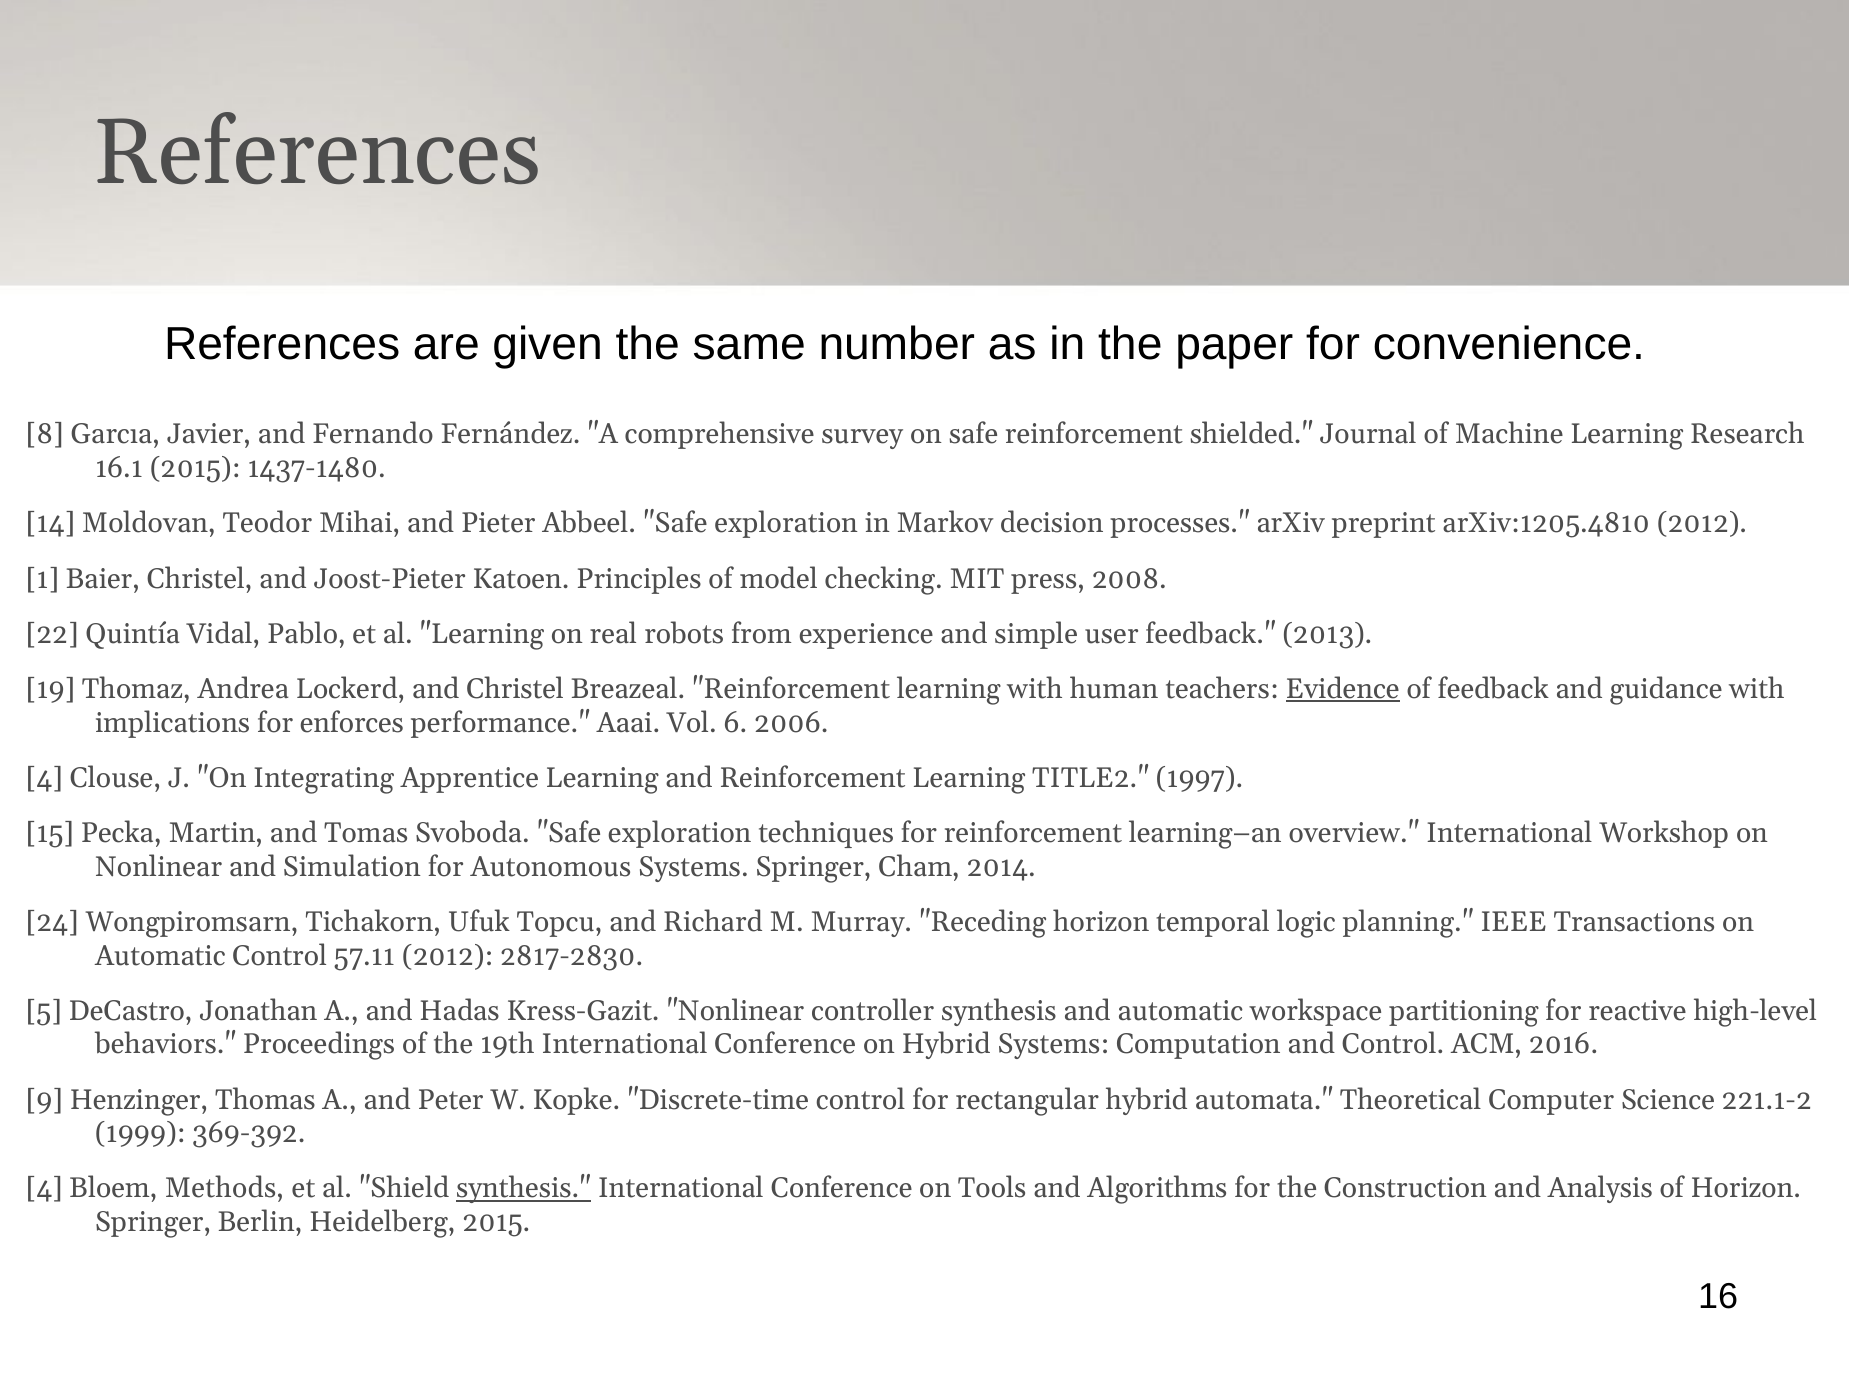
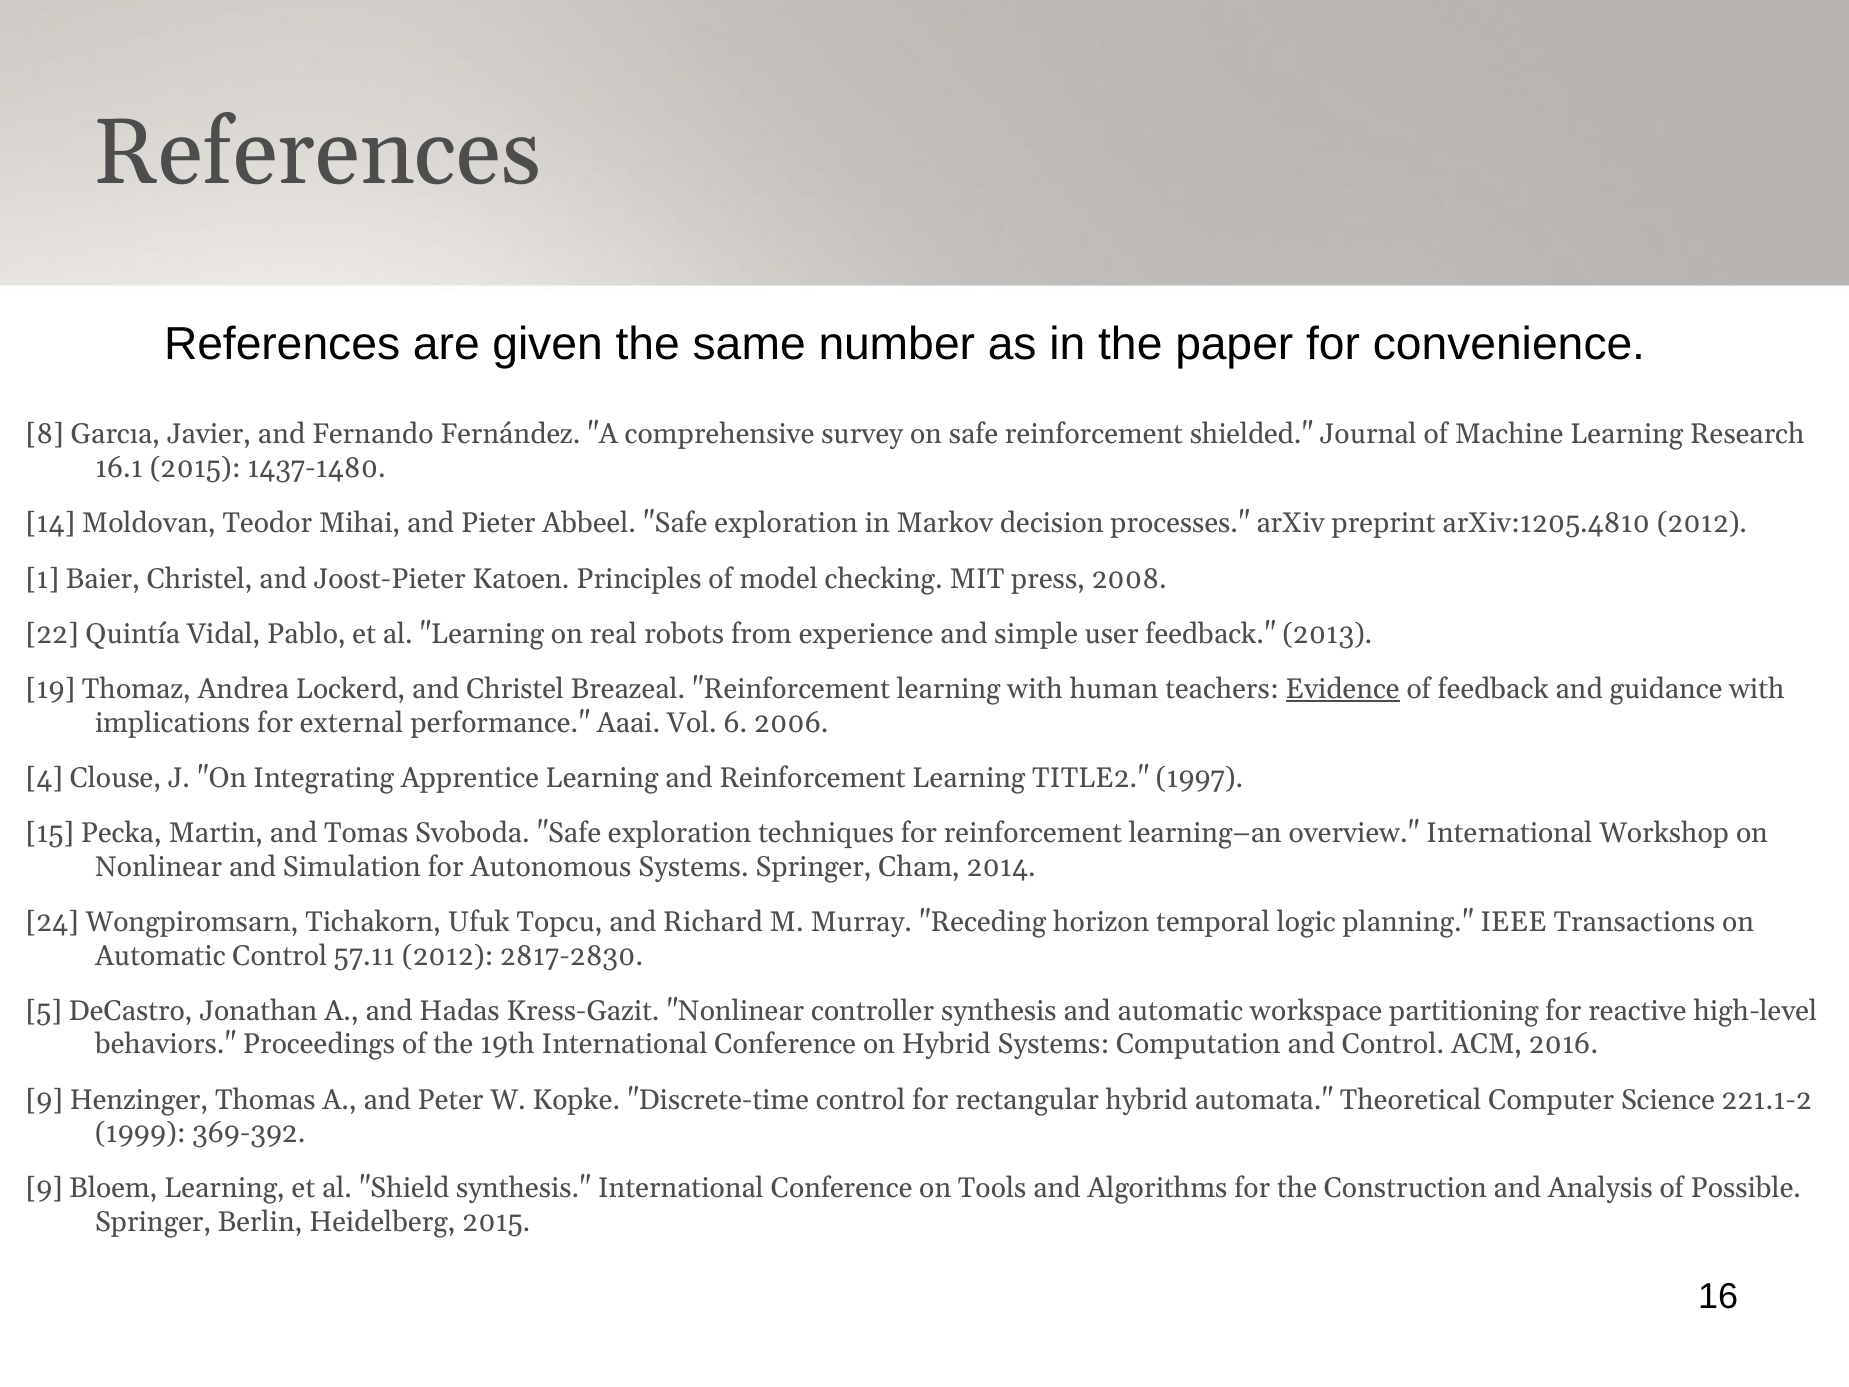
enforces: enforces -> external (352, 723)
4: 4 -> 9 (44, 1188)
Bloem Methods: Methods -> Learning (225, 1188)
synthesis underline: present -> none (523, 1188)
of Horizon: Horizon -> Possible (1746, 1188)
